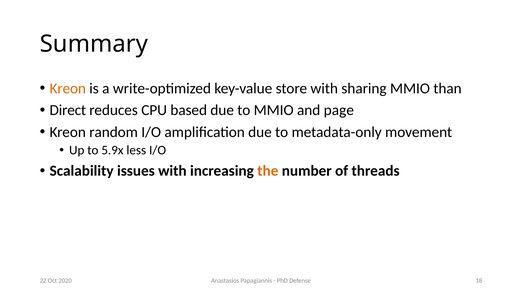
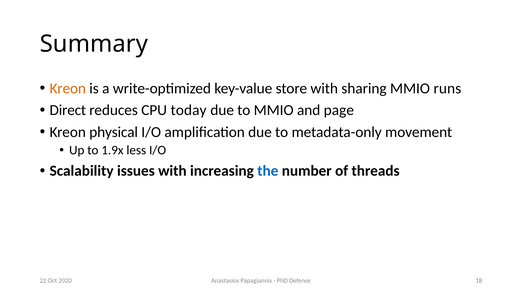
than: than -> runs (447, 88)
based: based -> today (189, 110)
random: random -> physical (114, 132)
5.9x: 5.9x -> 1.9x (112, 150)
the colour: orange -> blue (268, 171)
